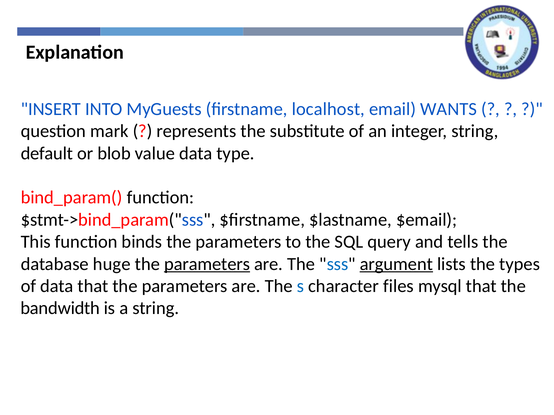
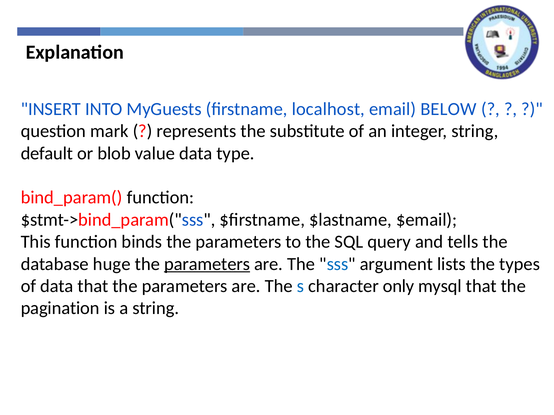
WANTS: WANTS -> BELOW (448, 109)
argument underline: present -> none (396, 264)
files: files -> only (399, 286)
bandwidth: bandwidth -> pagination (60, 309)
